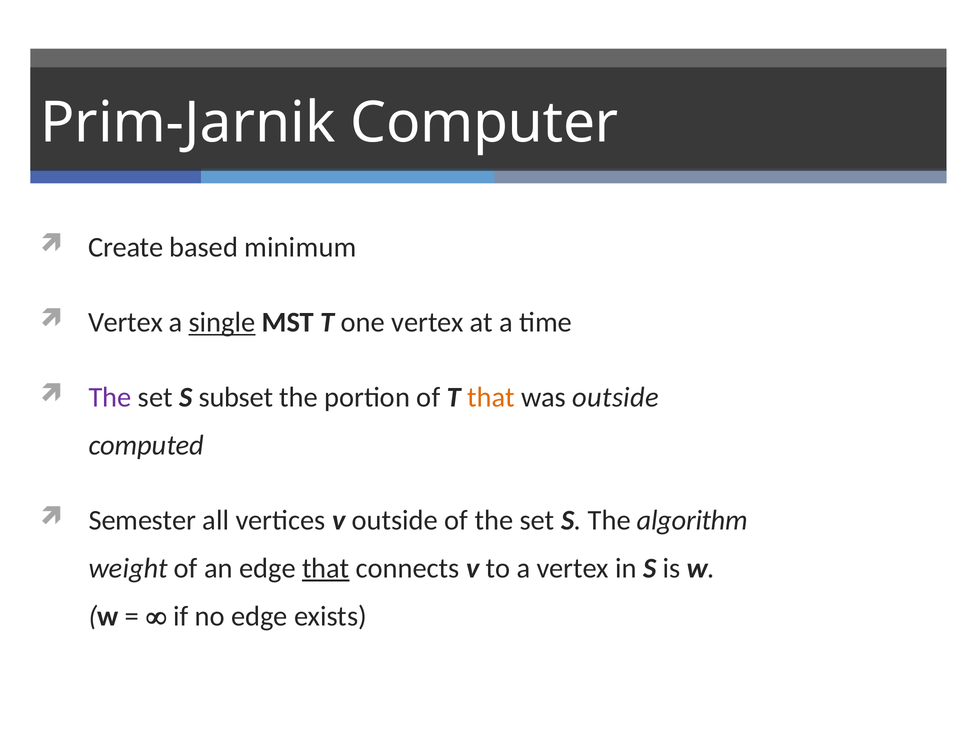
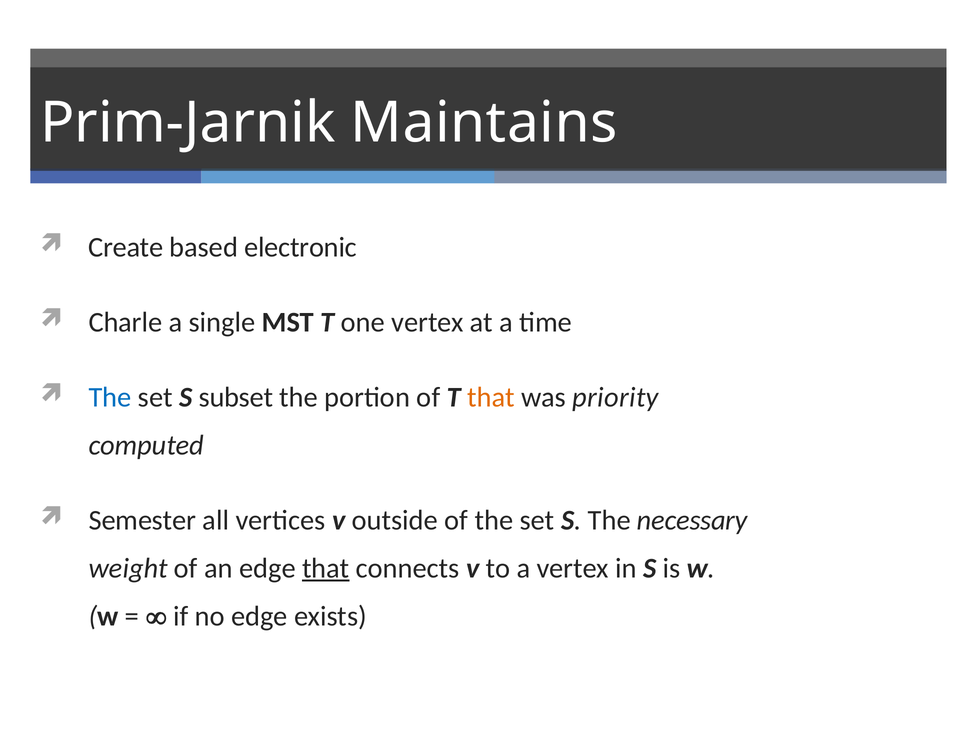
Computer: Computer -> Maintains (484, 123)
minimum: minimum -> electronic (301, 247)
Vertex: Vertex -> Charle (125, 322)
single underline: present -> none (222, 322)
The colour: purple -> blue (110, 397)
was outside: outside -> priority (616, 397)
algorithm: algorithm -> necessary (692, 520)
